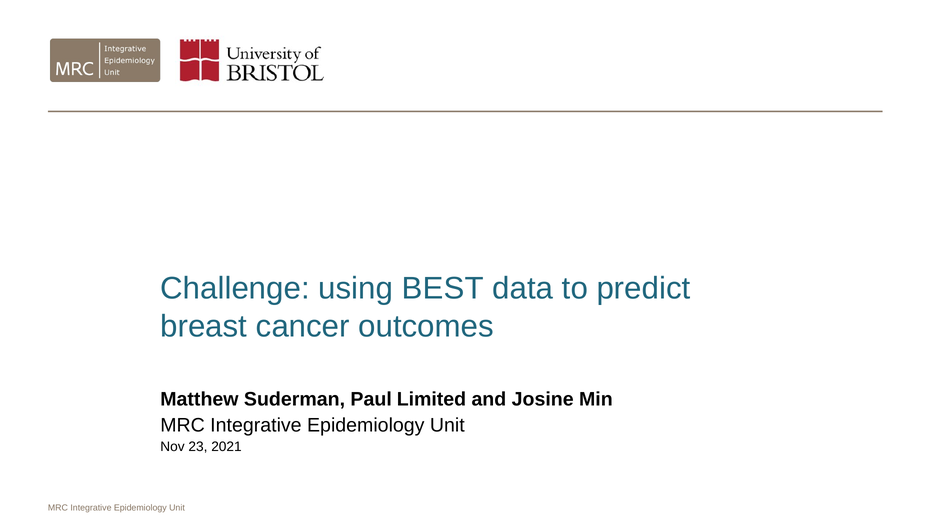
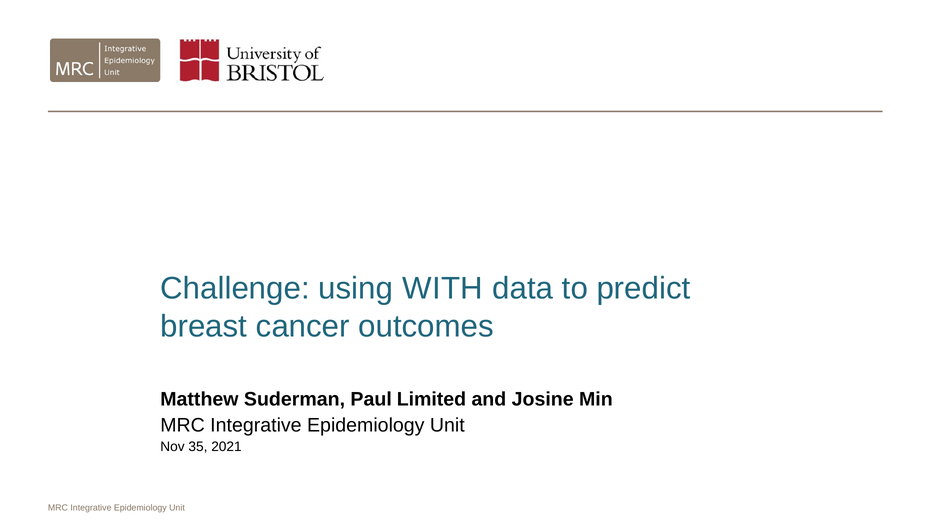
BEST: BEST -> WITH (443, 288)
23: 23 -> 35 (198, 446)
